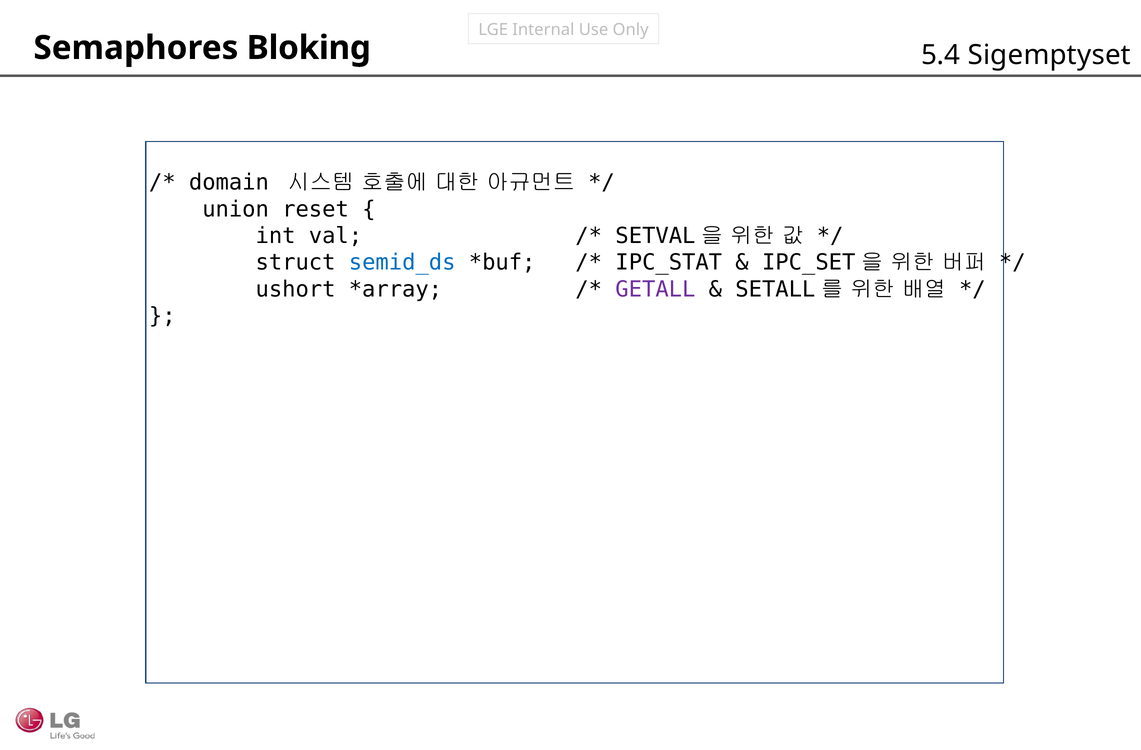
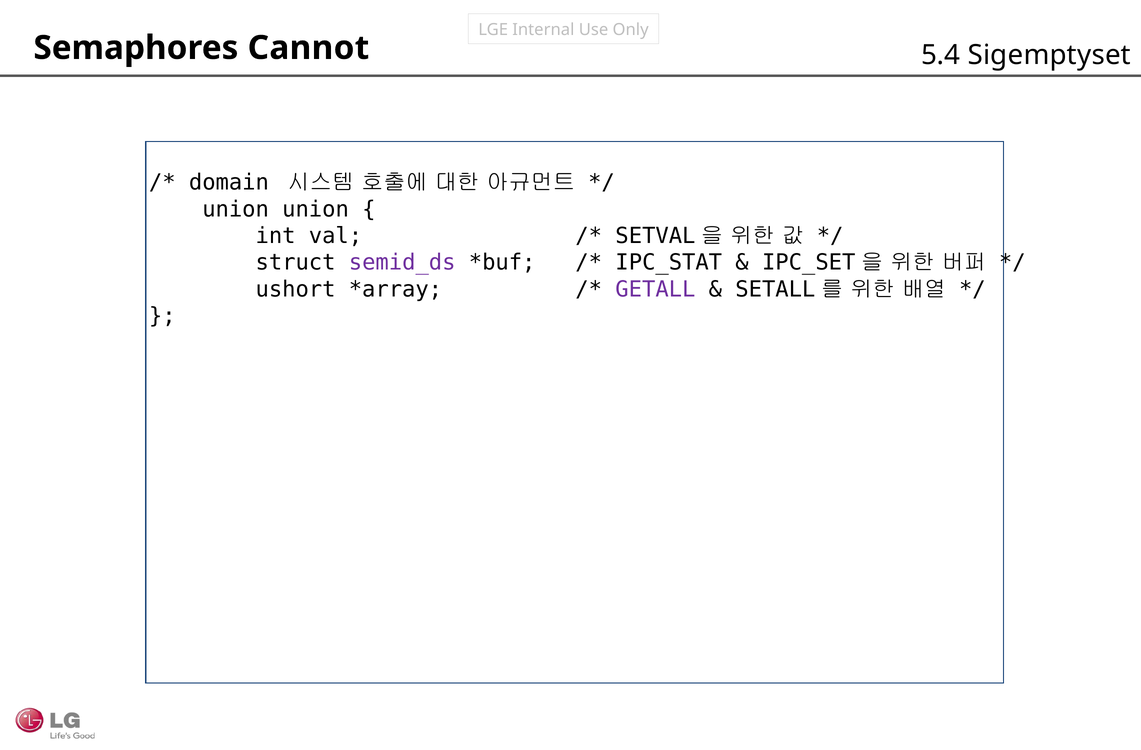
Bloking: Bloking -> Cannot (308, 48)
union reset: reset -> union (316, 209)
semid_ds colour: blue -> purple (402, 262)
